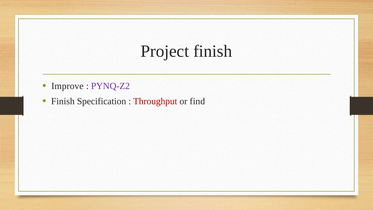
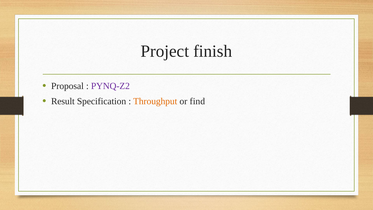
Improve: Improve -> Proposal (67, 86)
Finish: Finish -> Result (63, 101)
Throughput colour: red -> orange (155, 101)
